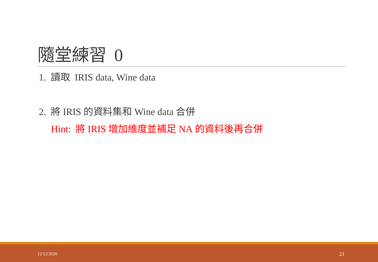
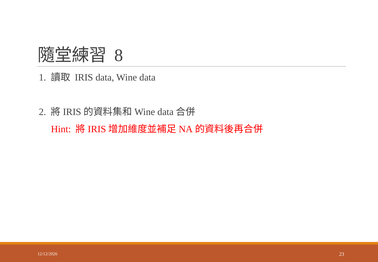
0: 0 -> 8 (119, 55)
